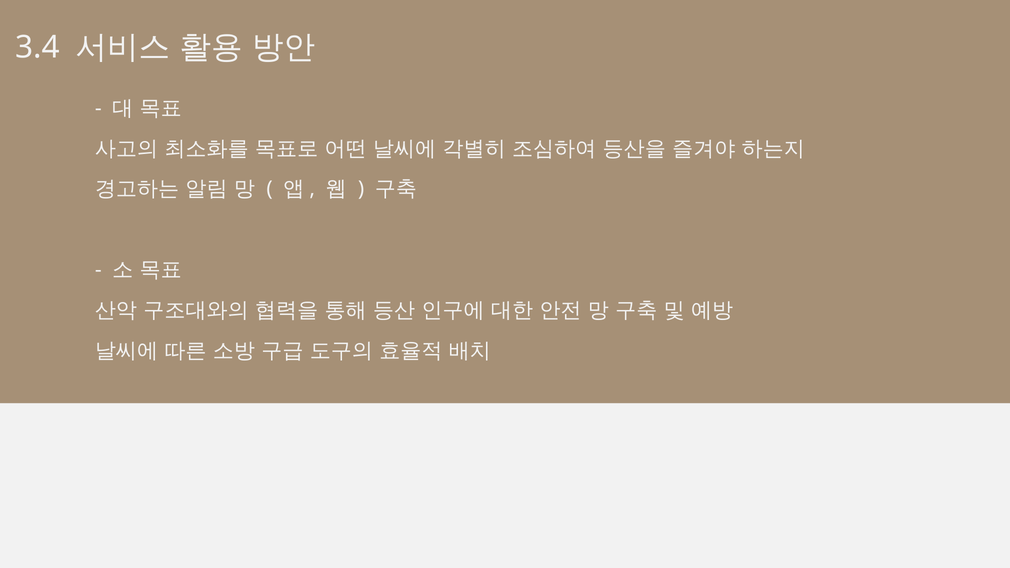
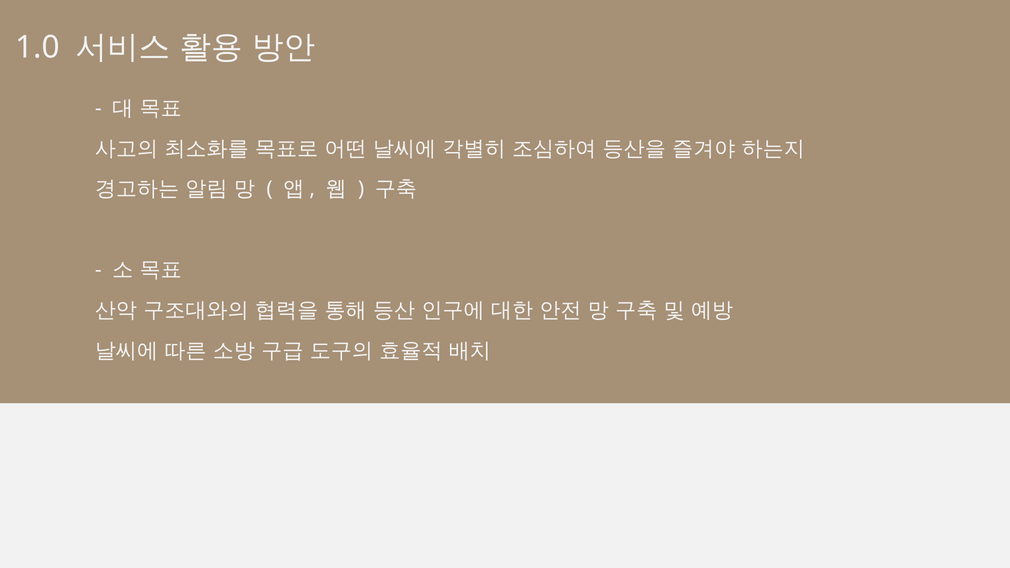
3.4: 3.4 -> 1.0 (38, 48)
